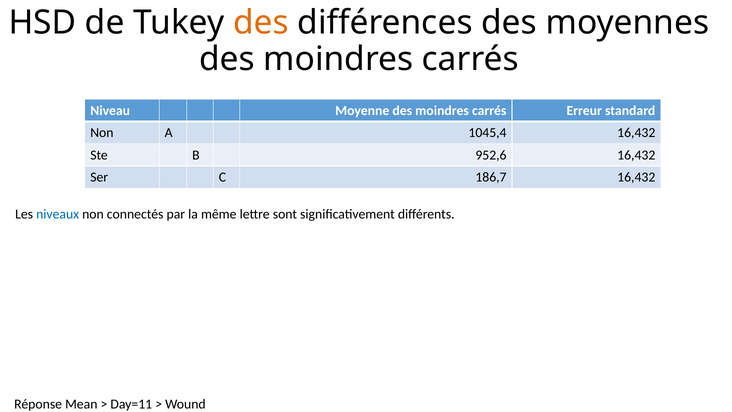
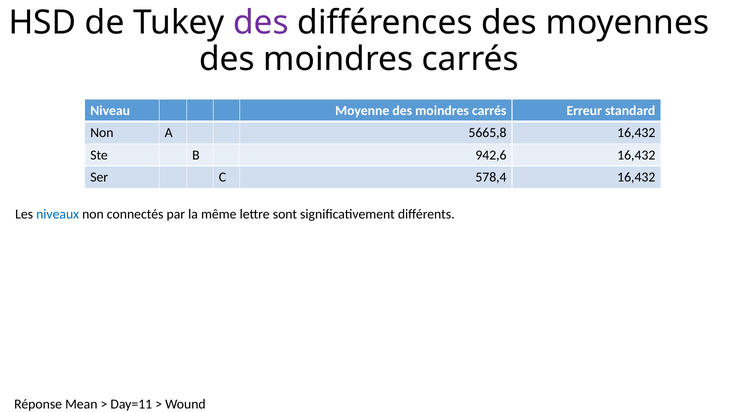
des colour: orange -> purple (261, 23)
1045,4: 1045,4 -> 5665,8 (487, 133)
952,6: 952,6 -> 942,6 (491, 155)
186,7: 186,7 -> 578,4 (491, 177)
